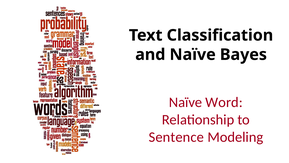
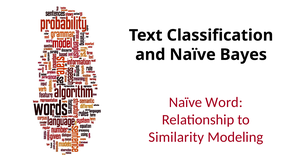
Sentence: Sentence -> Similarity (176, 137)
